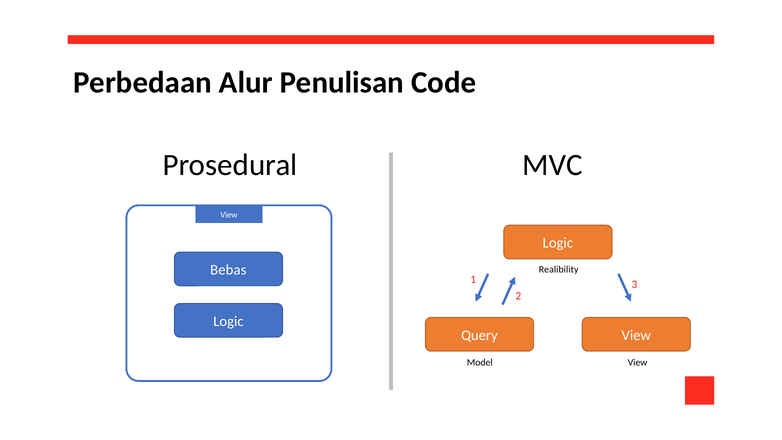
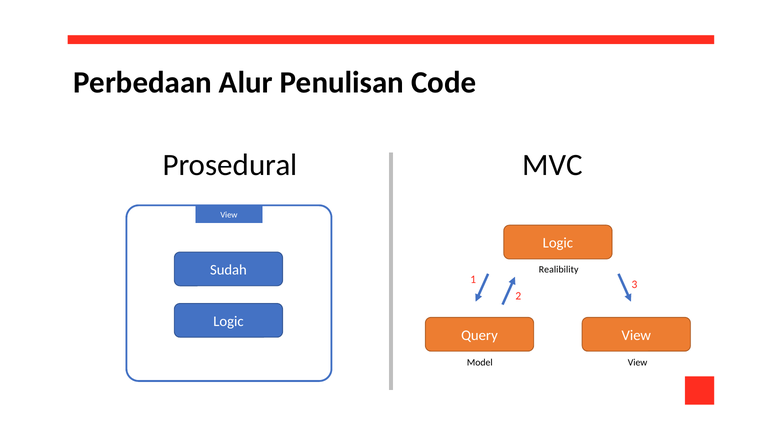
Bebas: Bebas -> Sudah (228, 270)
